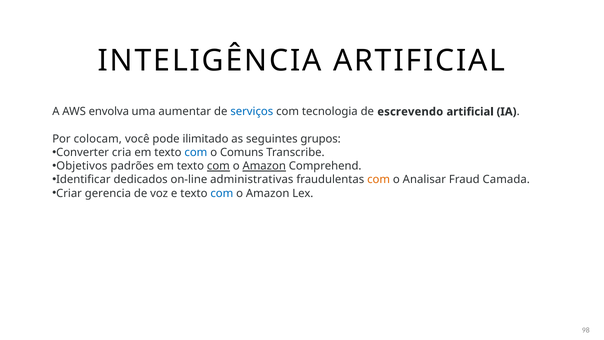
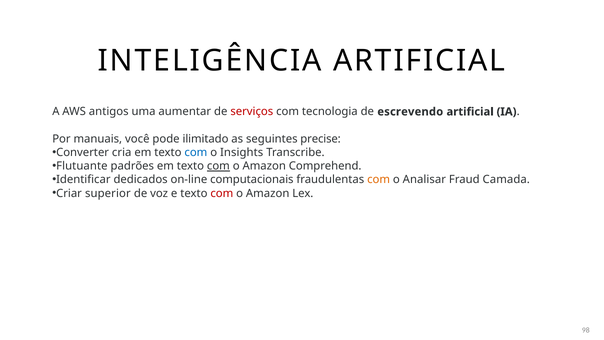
envolva: envolva -> antigos (109, 112)
serviços colour: blue -> red (252, 112)
colocam: colocam -> manuais (98, 139)
grupos: grupos -> precise (321, 139)
Comuns: Comuns -> Insights (242, 152)
Objetivos: Objetivos -> Flutuante (82, 166)
Amazon underline: present -> none (264, 166)
administrativas: administrativas -> computacionais (252, 180)
gerencia: gerencia -> superior (108, 193)
com colour: blue -> red (222, 193)
